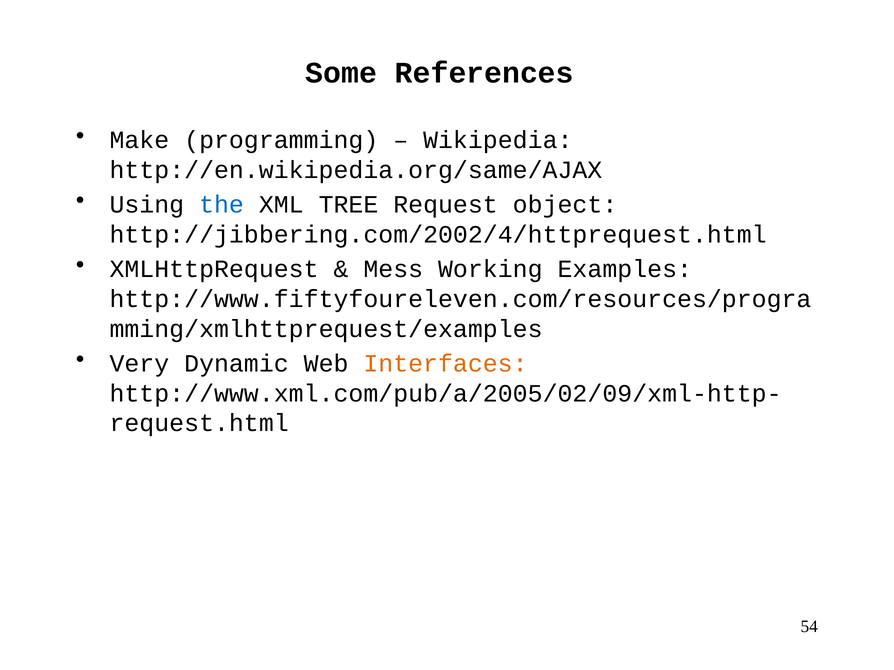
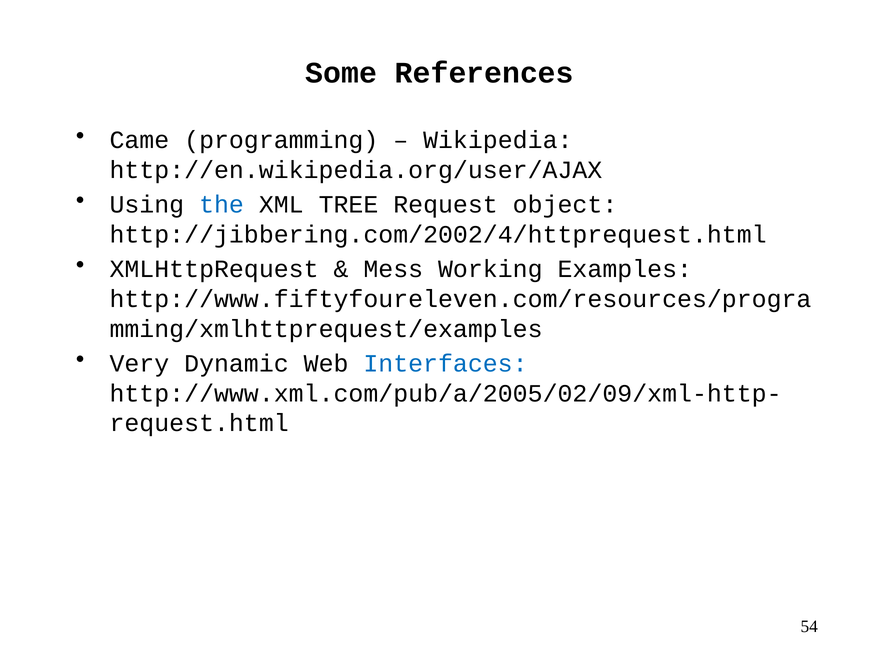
Make: Make -> Came (139, 140)
http://en.wikipedia.org/same/AJAX: http://en.wikipedia.org/same/AJAX -> http://en.wikipedia.org/user/AJAX (356, 170)
Interfaces colour: orange -> blue (445, 364)
